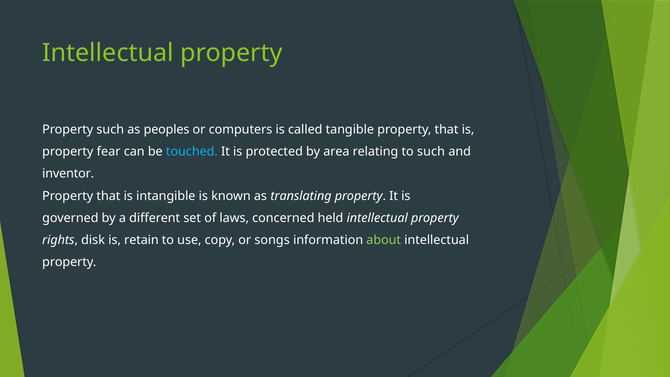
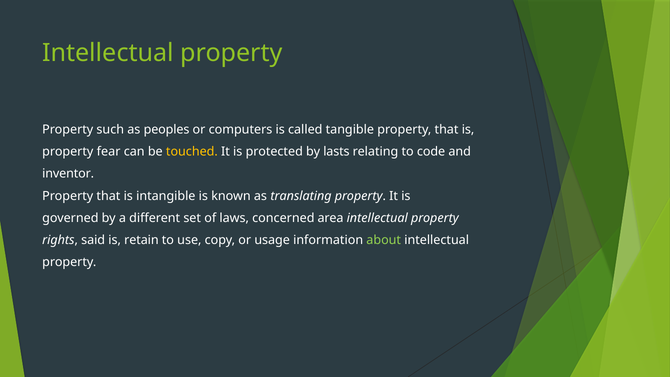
touched colour: light blue -> yellow (192, 152)
area: area -> lasts (336, 152)
to such: such -> code (431, 152)
held: held -> area (331, 218)
disk: disk -> said (93, 240)
songs: songs -> usage (272, 240)
